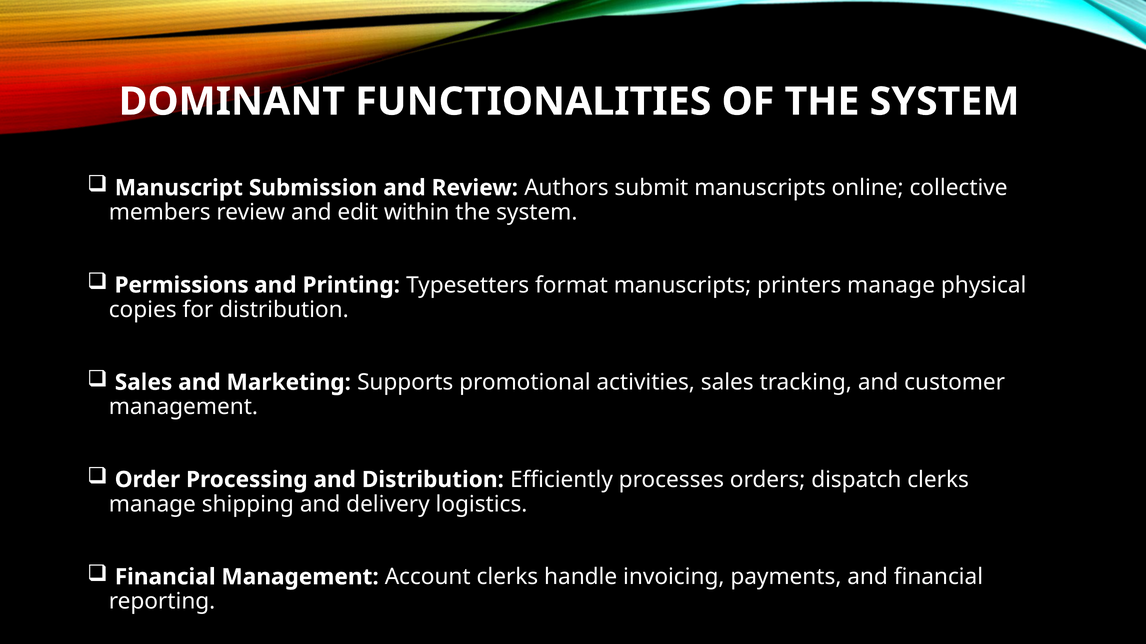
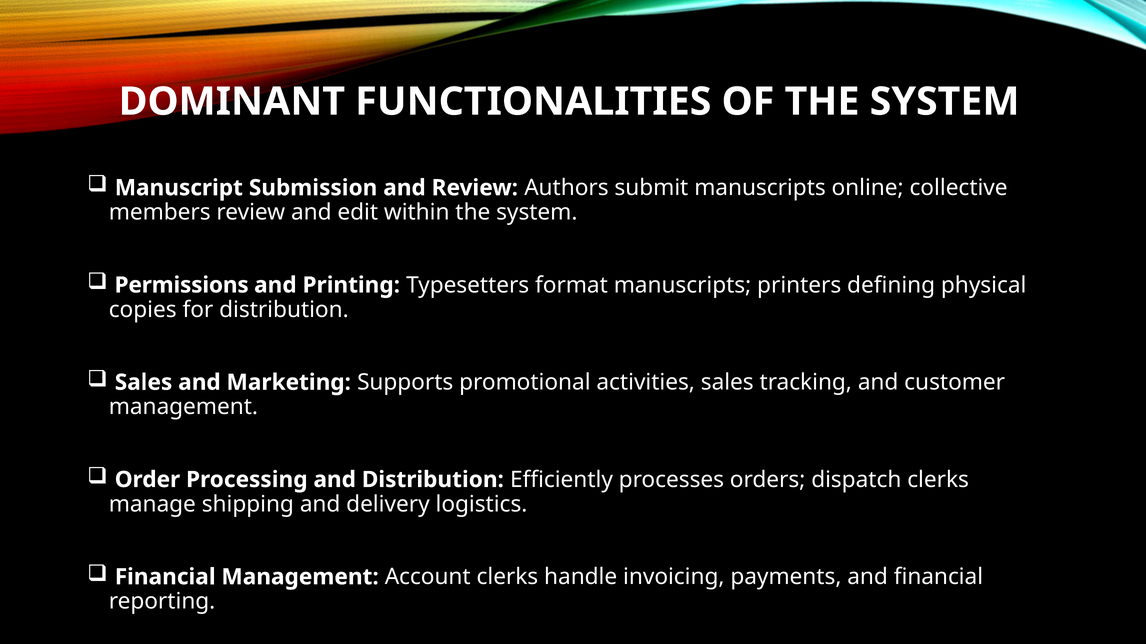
printers manage: manage -> defining (891, 285)
